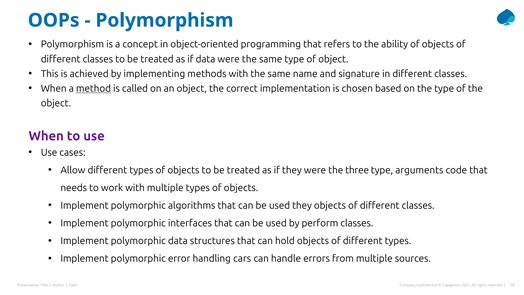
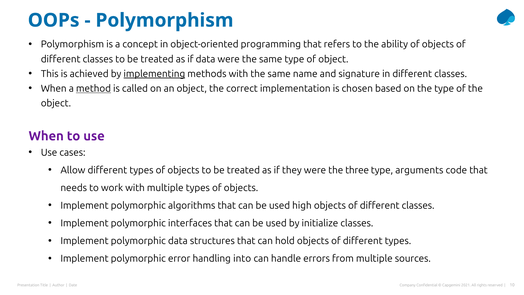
implementing underline: none -> present (154, 74)
used they: they -> high (302, 205)
perform: perform -> initialize (320, 223)
cars: cars -> into (242, 258)
